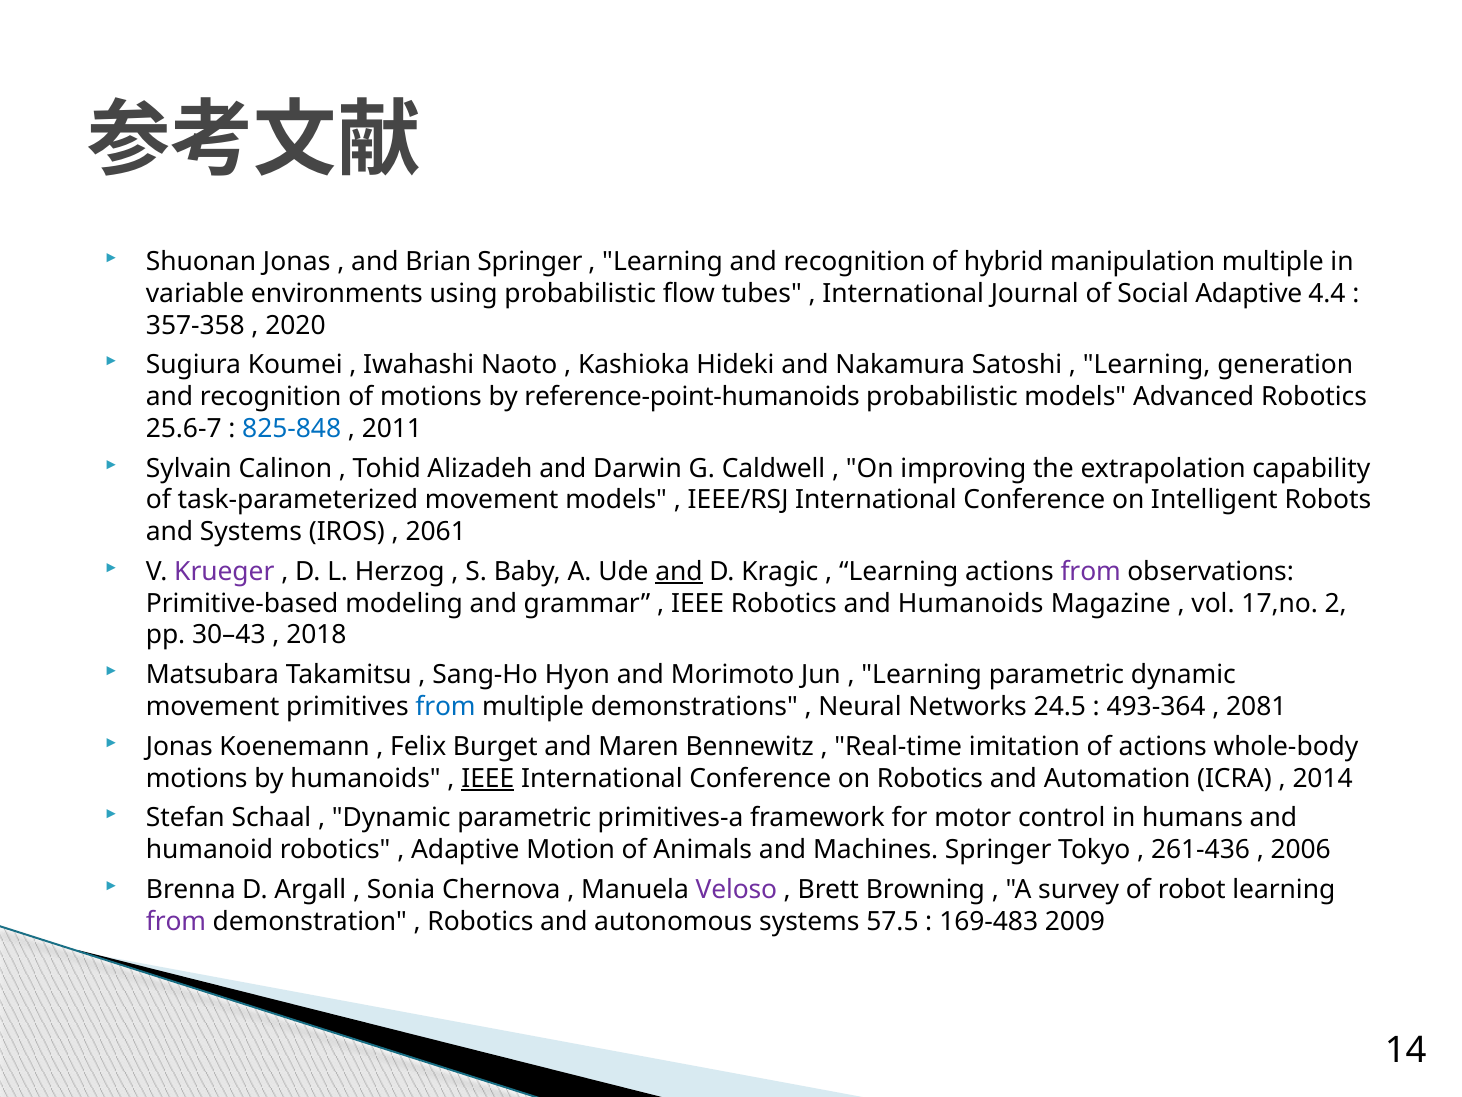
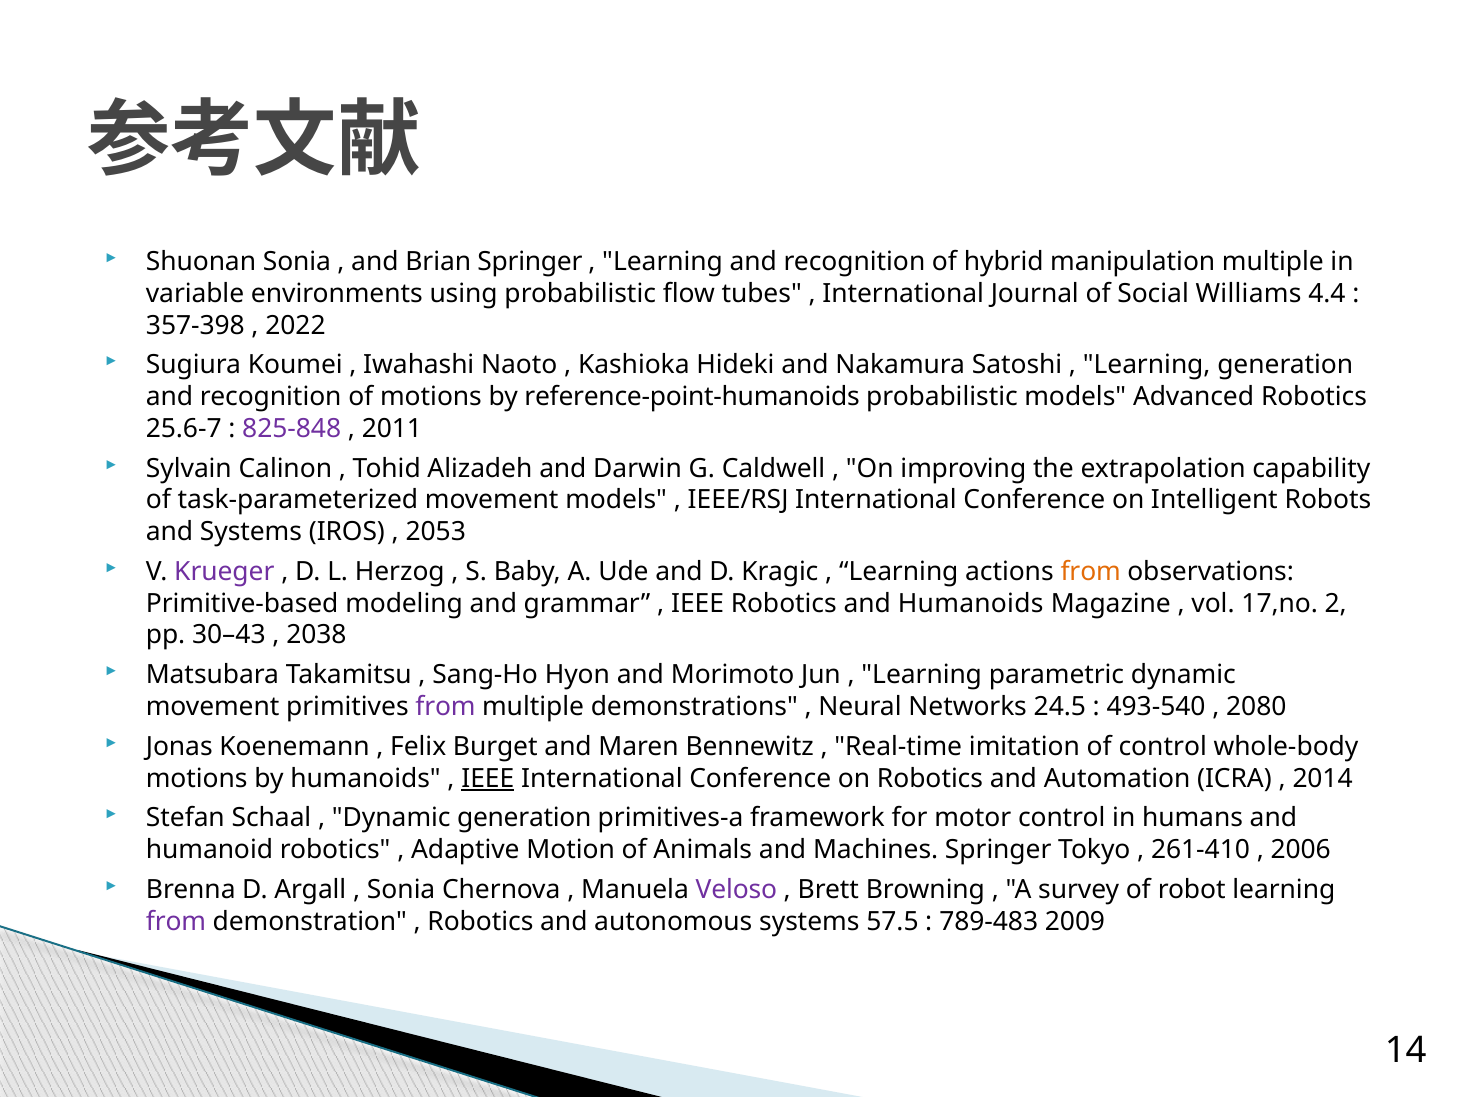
Shuonan Jonas: Jonas -> Sonia (297, 262)
Social Adaptive: Adaptive -> Williams (1249, 293)
357-358: 357-358 -> 357-398 (195, 325)
2020: 2020 -> 2022 (295, 325)
825-848 colour: blue -> purple (292, 428)
2061: 2061 -> 2053 (436, 532)
and underline: present -> none (679, 572)
from colour: purple -> orange (1091, 572)
2018: 2018 -> 2038 (316, 635)
from colour: blue -> purple (445, 707)
493-364: 493-364 -> 493-540 (1156, 707)
2081: 2081 -> 2080 (1256, 707)
of actions: actions -> control (1163, 746)
Dynamic parametric: parametric -> generation (524, 818)
261-436: 261-436 -> 261-410 (1200, 850)
169-483: 169-483 -> 789-483 (989, 921)
